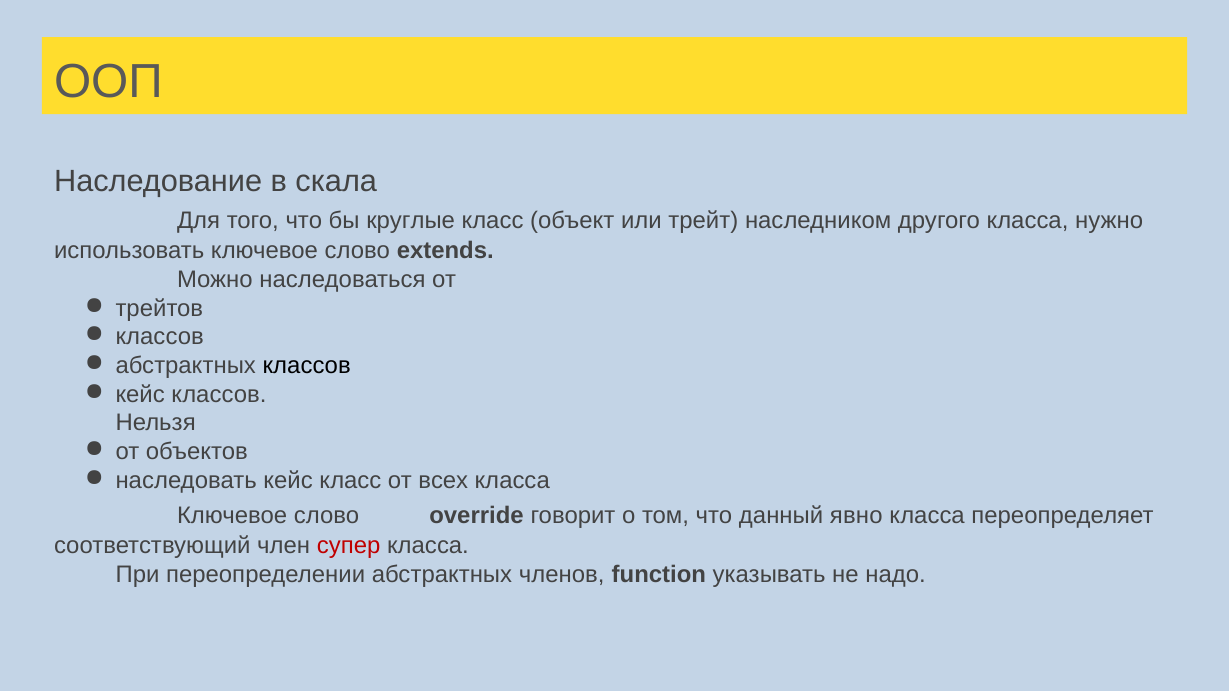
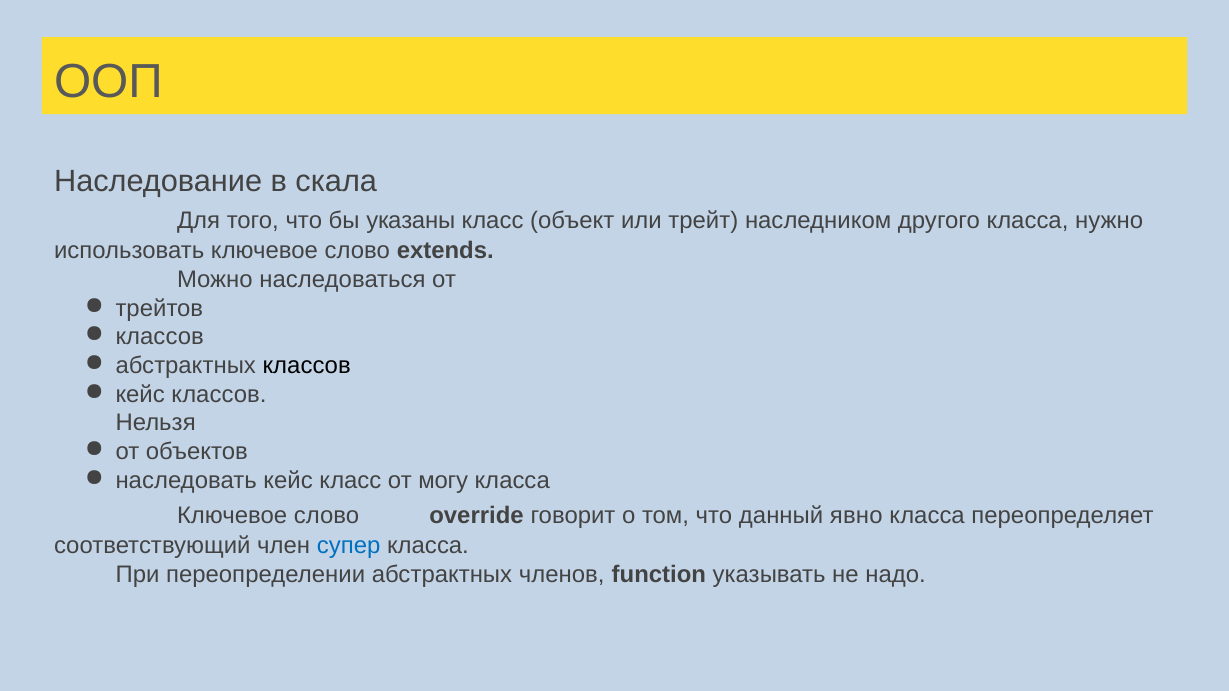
круглые: круглые -> указаны (411, 221)
всех: всех -> могу (443, 481)
супер colour: red -> blue (349, 546)
